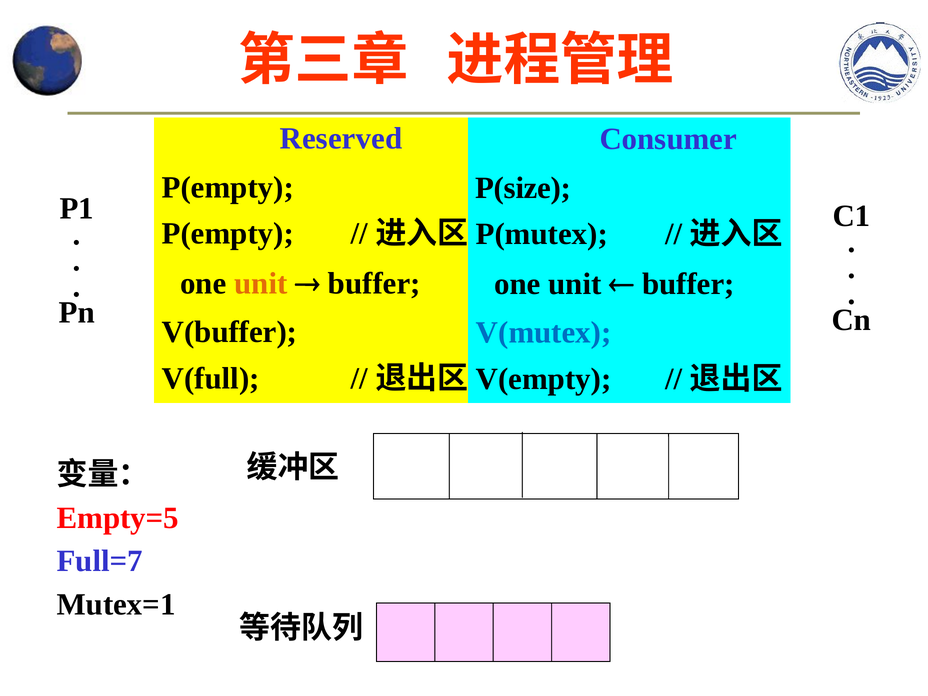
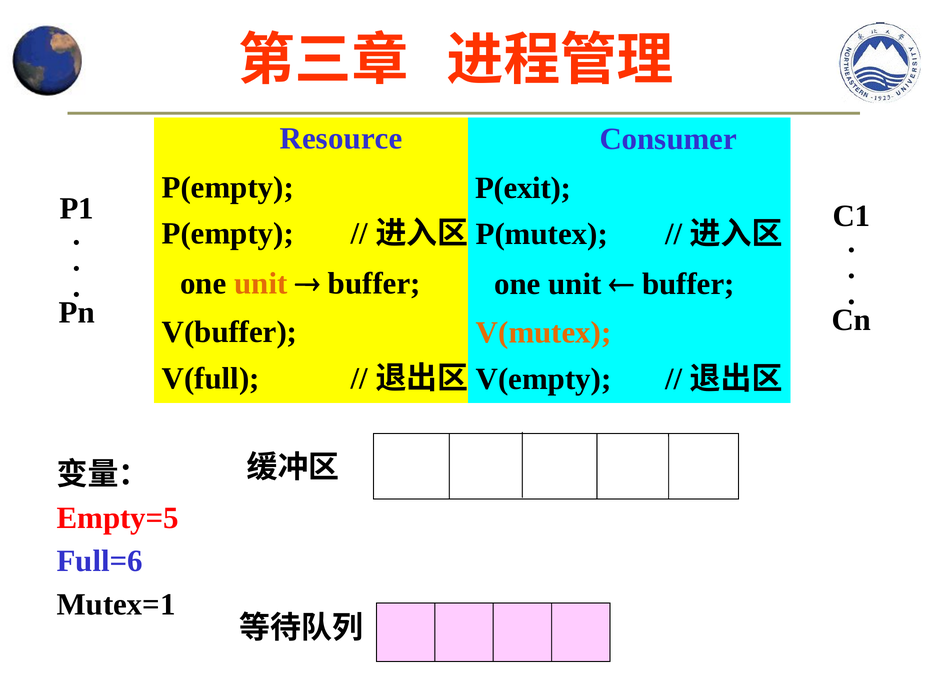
Reserved: Reserved -> Resource (341, 138)
P(size: P(size -> P(exit (523, 188)
V(mutex colour: blue -> orange (544, 333)
Full=7: Full=7 -> Full=6 (100, 561)
